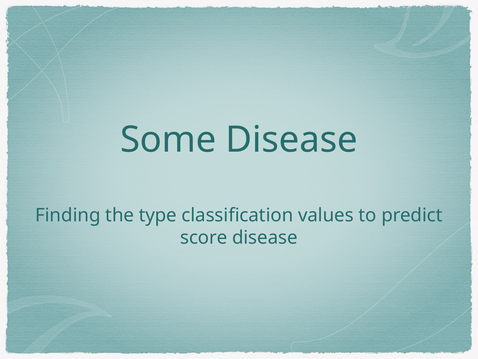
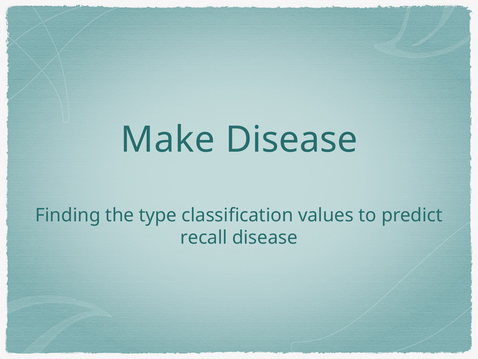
Some: Some -> Make (168, 140)
score: score -> recall (204, 237)
